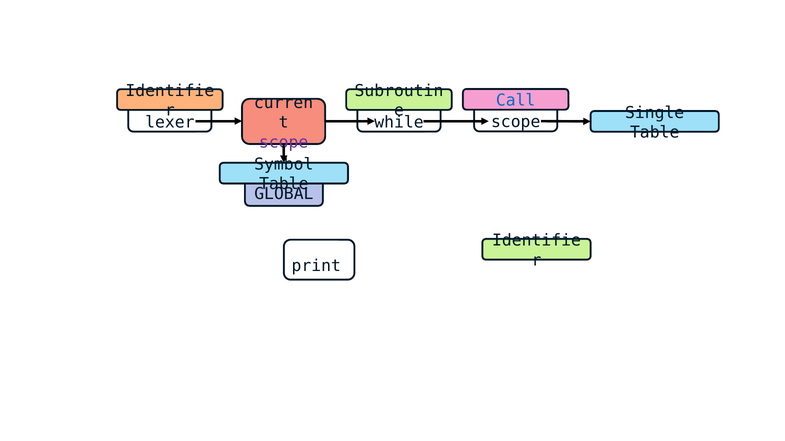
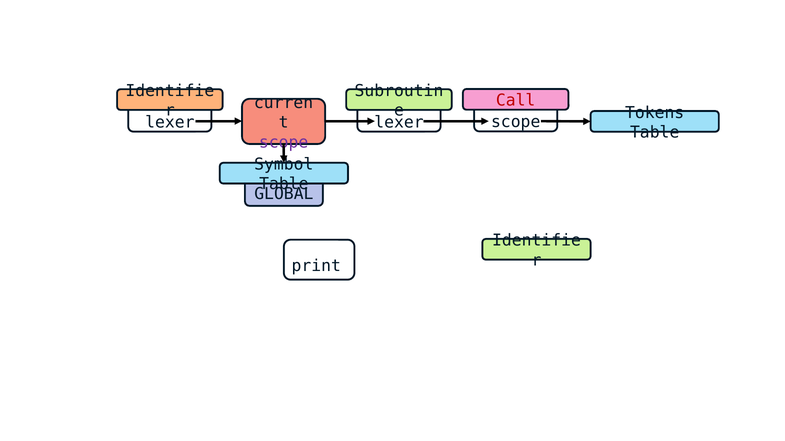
Call colour: blue -> red (516, 101)
Single: Single -> Tokens (655, 113)
while: while -> lexer (399, 122)
